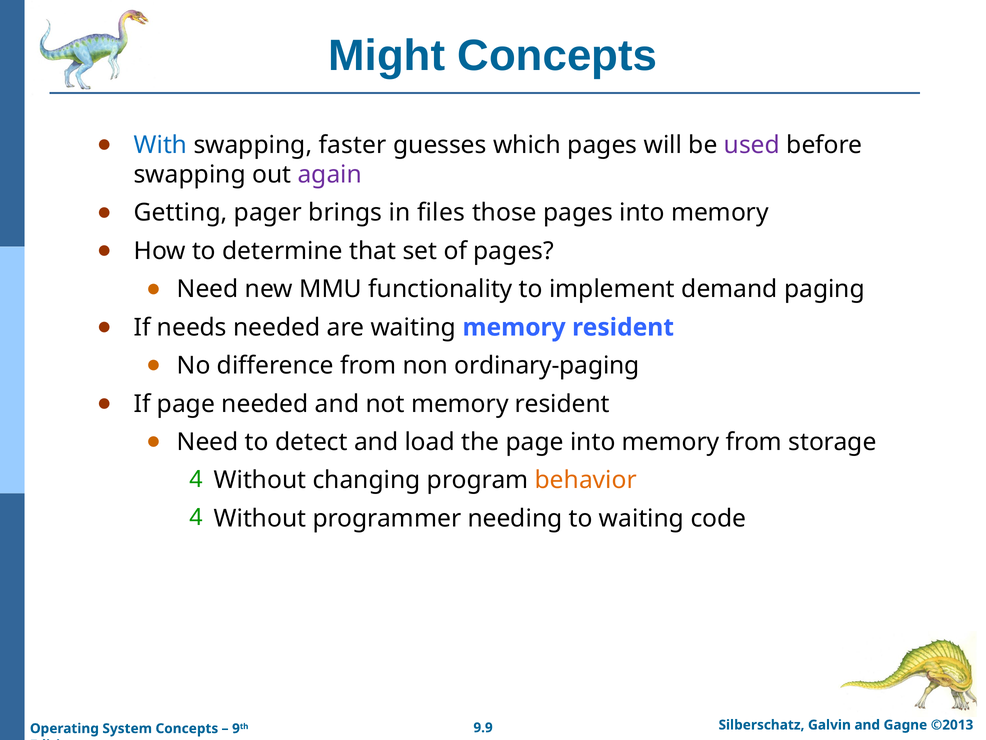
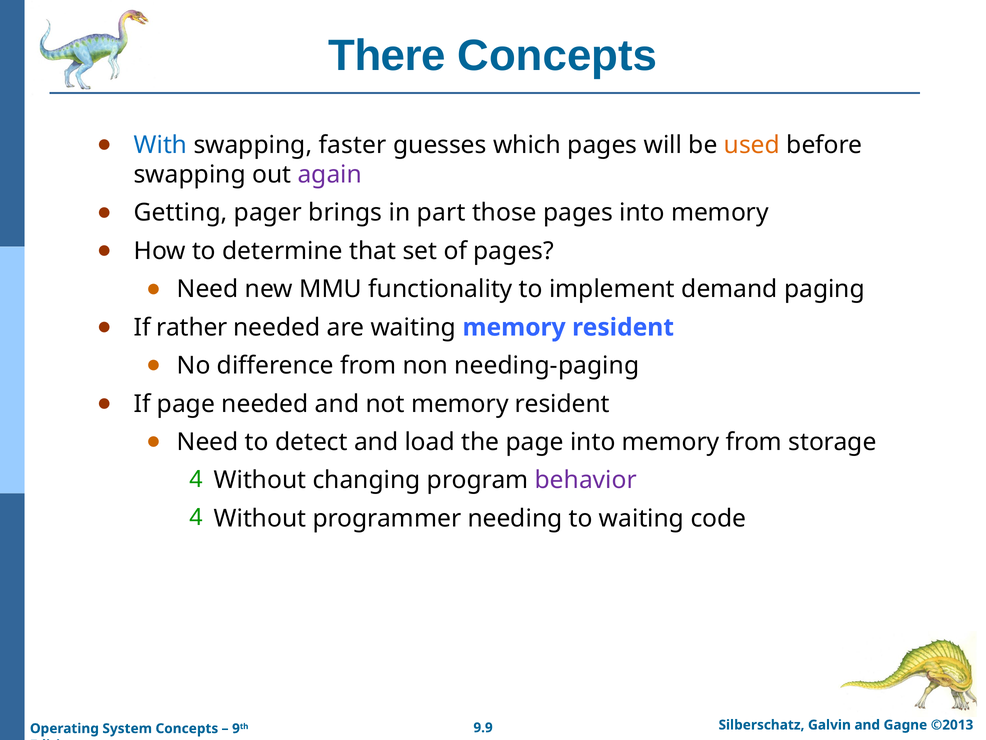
Might: Might -> There (387, 56)
used colour: purple -> orange (752, 145)
files: files -> part (441, 213)
needs: needs -> rather (192, 327)
ordinary-paging: ordinary-paging -> needing-paging (547, 365)
behavior colour: orange -> purple (586, 480)
